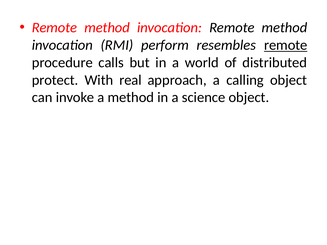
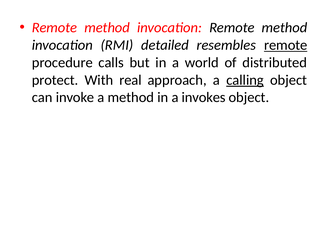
perform: perform -> detailed (165, 45)
calling underline: none -> present (245, 80)
science: science -> invokes (204, 98)
